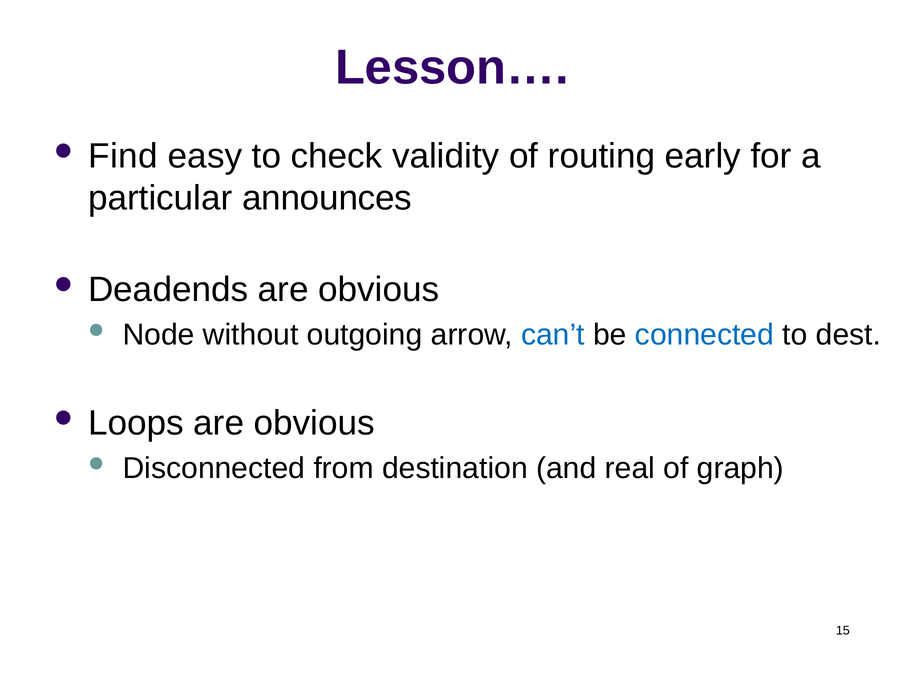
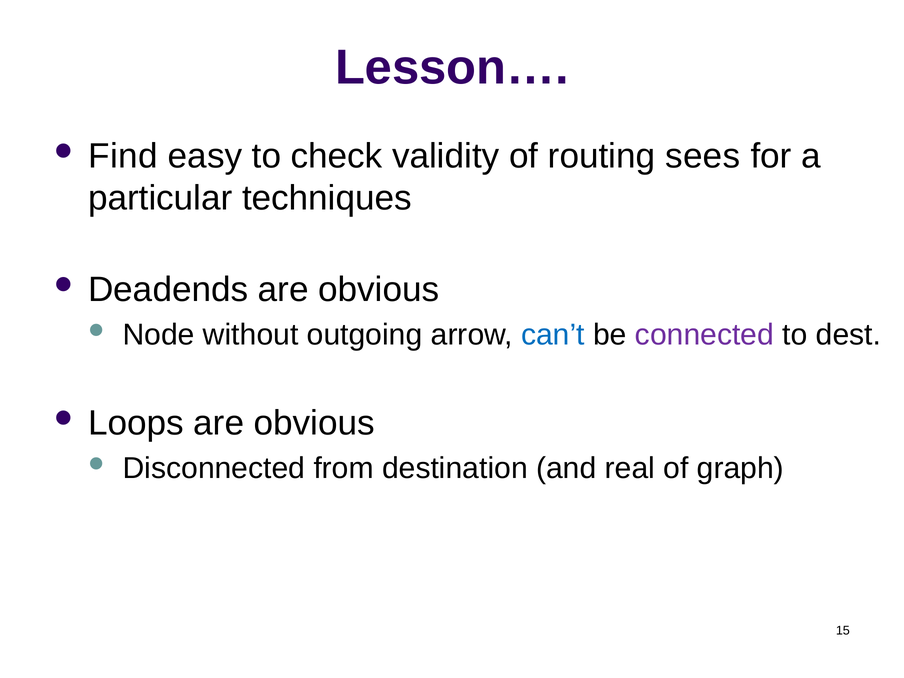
early: early -> sees (703, 156)
announces: announces -> techniques (327, 198)
connected colour: blue -> purple (704, 335)
